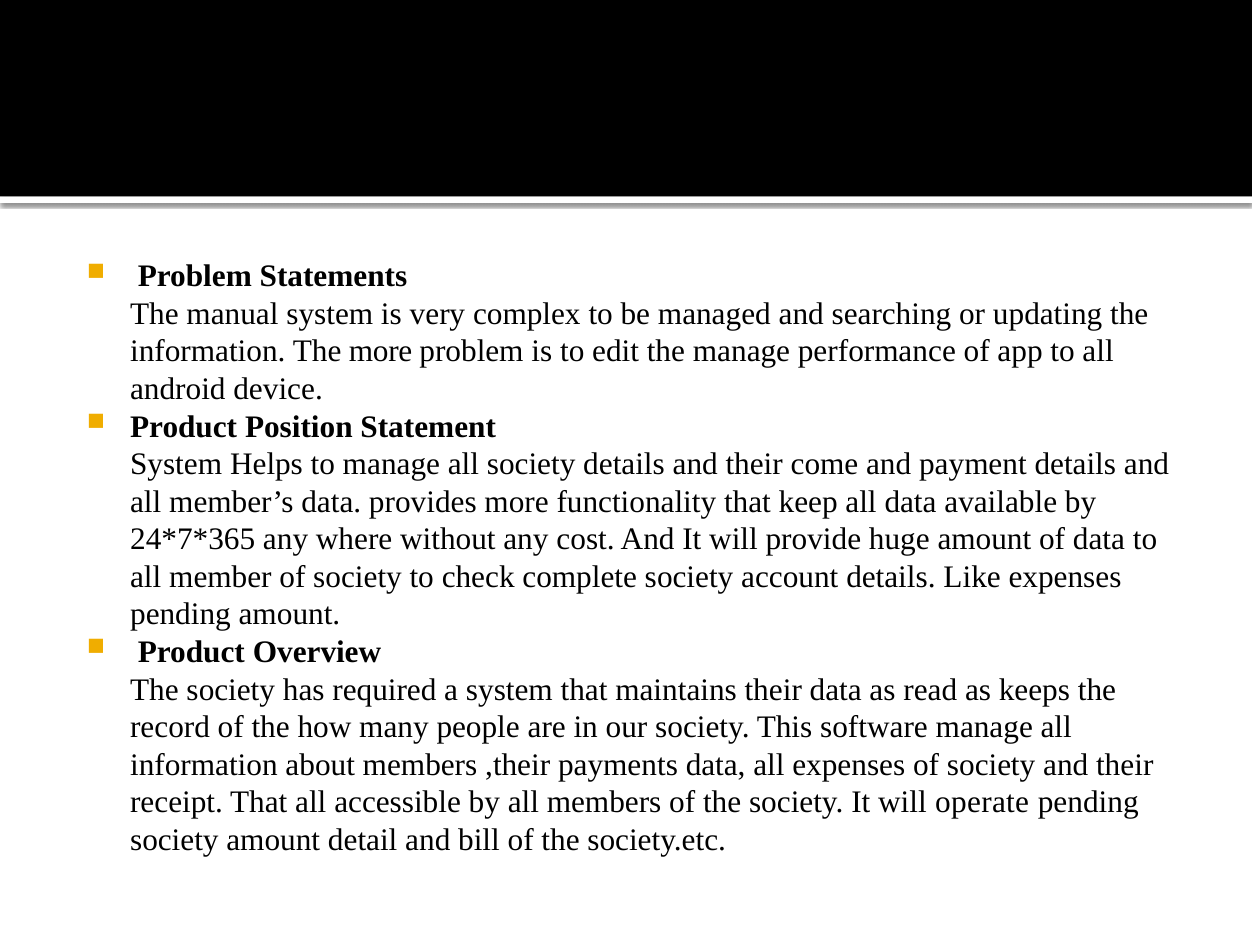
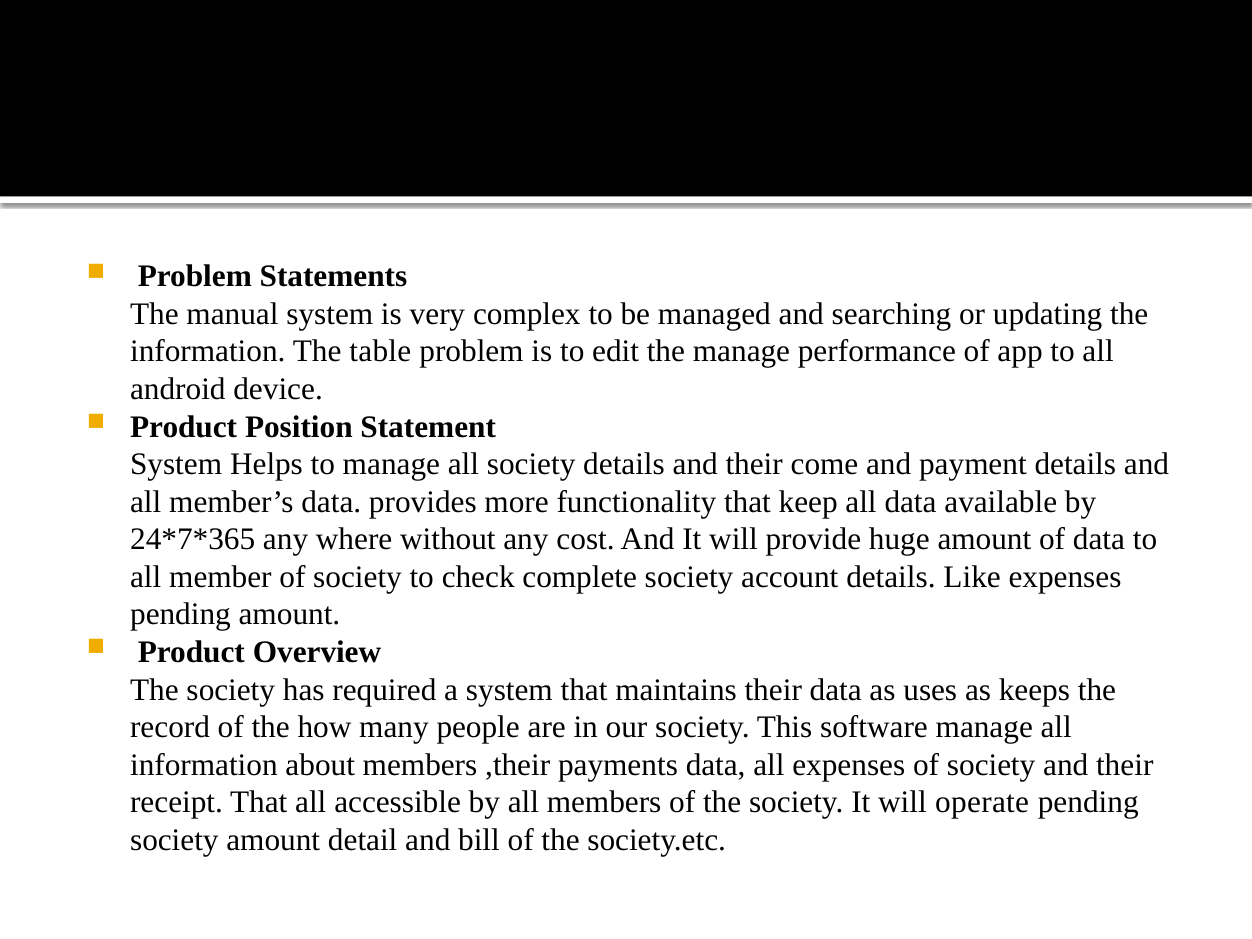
The more: more -> table (380, 352)
read: read -> uses (930, 690)
